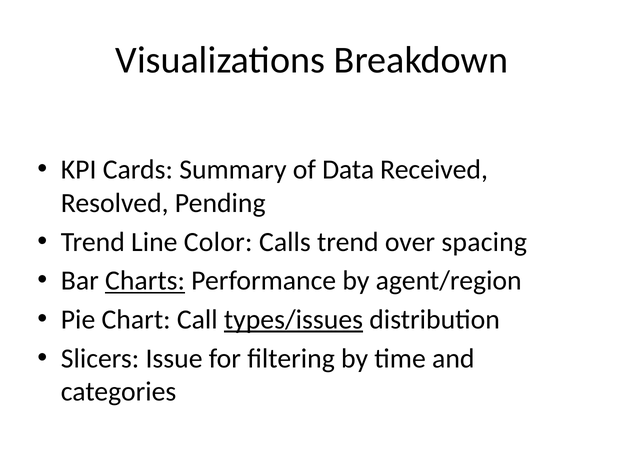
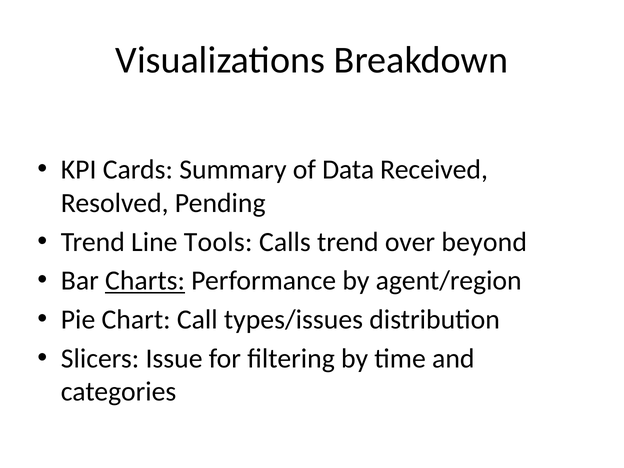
Color: Color -> Tools (218, 242)
spacing: spacing -> beyond (484, 242)
types/issues underline: present -> none (293, 320)
